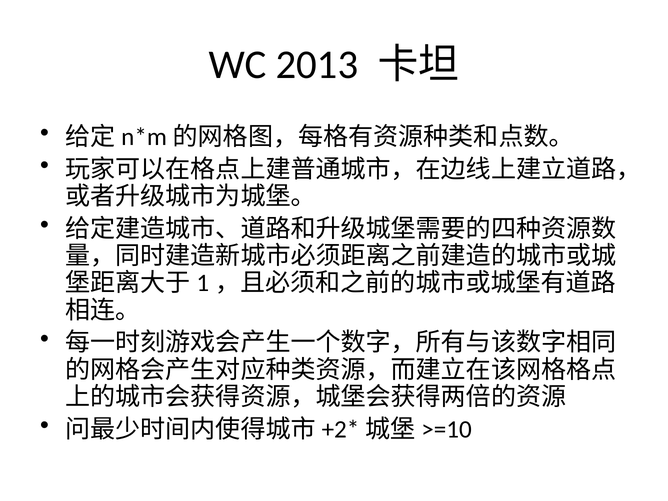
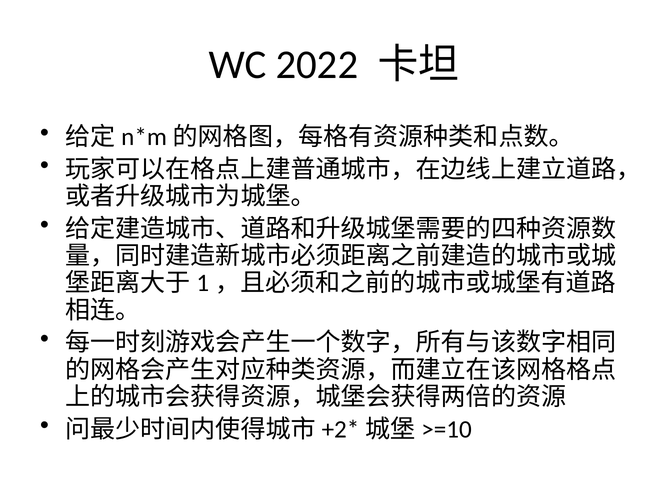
2013: 2013 -> 2022 (317, 65)
